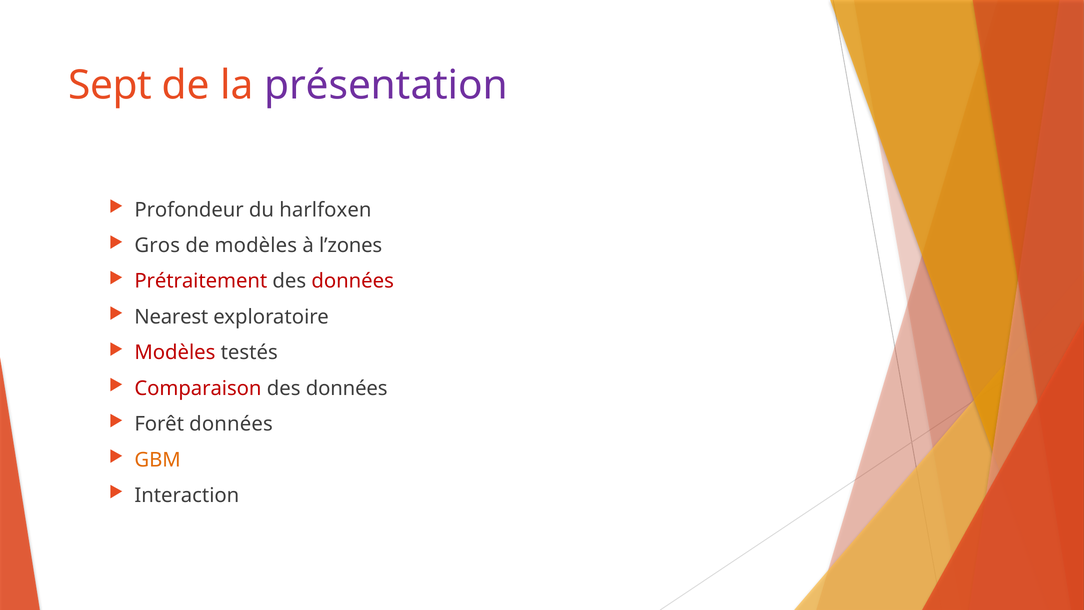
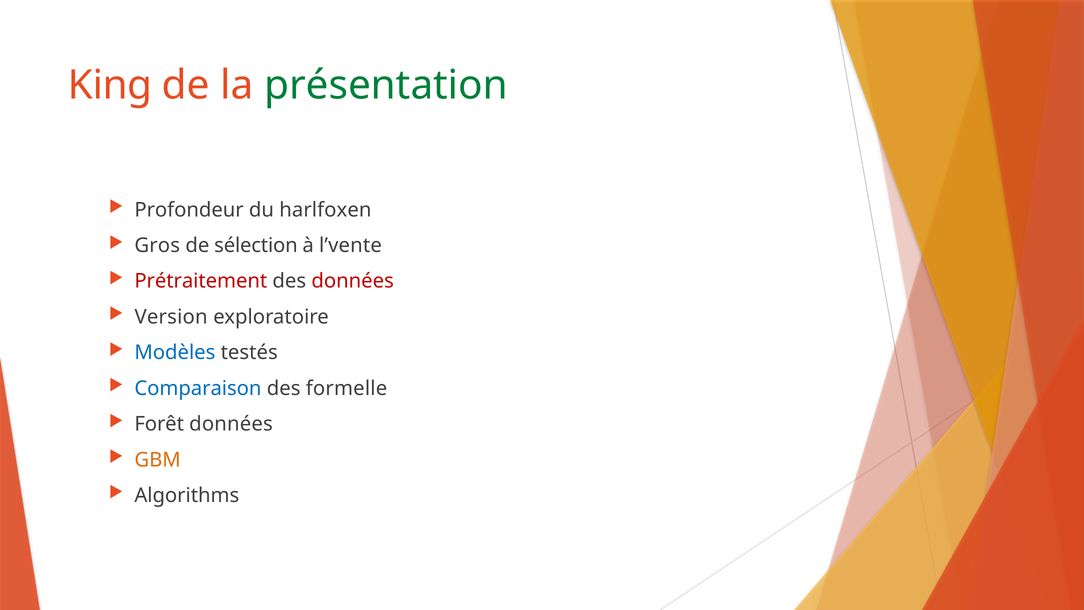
Sept: Sept -> King (110, 85)
présentation colour: purple -> green (386, 85)
de modèles: modèles -> sélection (256, 245)
l’zones: l’zones -> l’vente (350, 245)
Nearest: Nearest -> Version (171, 317)
Modèles colour: red -> blue (175, 353)
Comparaison colour: red -> blue (198, 388)
données: données -> formelle (347, 388)
Interaction: Interaction -> Algorithms (187, 495)
